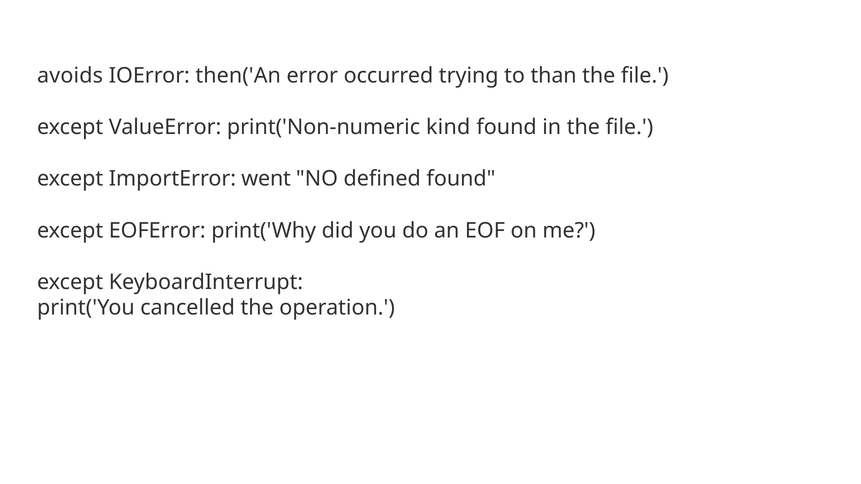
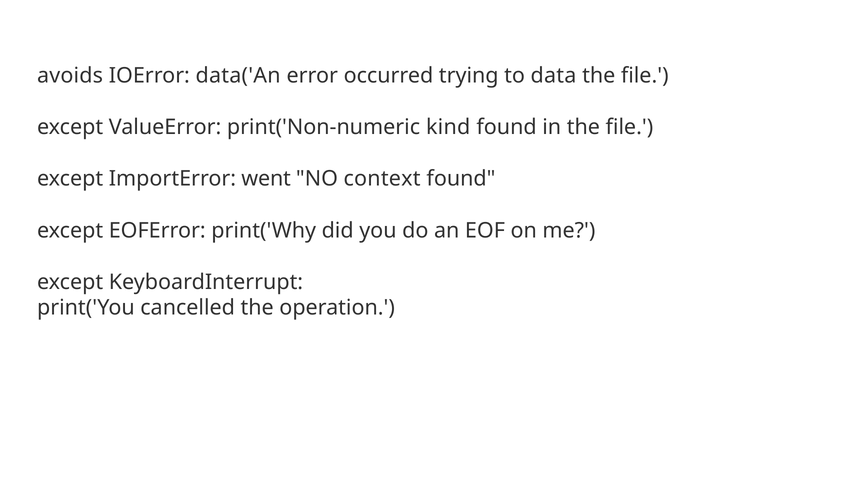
then('An: then('An -> data('An (238, 76)
than: than -> data (553, 76)
defined: defined -> context (382, 179)
